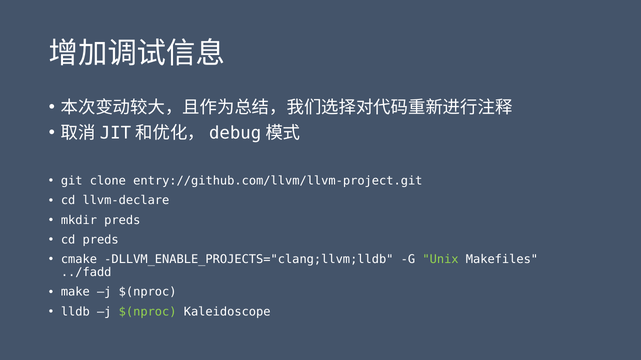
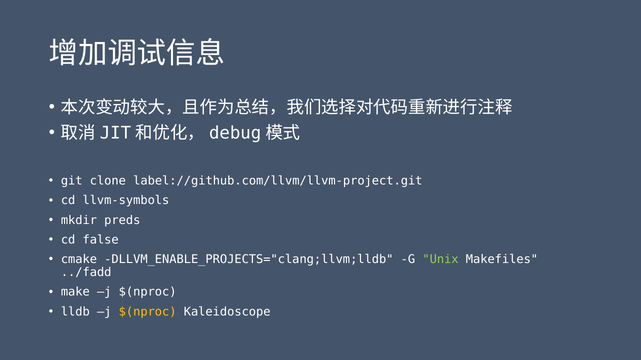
entry://github.com/llvm/llvm-project.git: entry://github.com/llvm/llvm-project.git -> label://github.com/llvm/llvm-project.git (278, 181)
llvm-declare: llvm-declare -> llvm-symbols (126, 201)
cd preds: preds -> false (101, 240)
$(nproc colour: light green -> yellow (148, 312)
